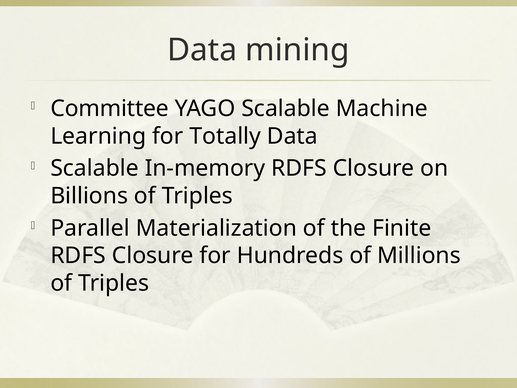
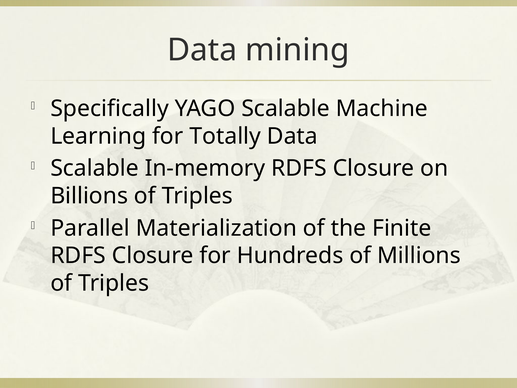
Committee: Committee -> Specifically (110, 108)
